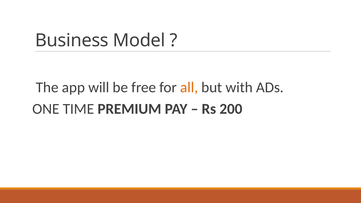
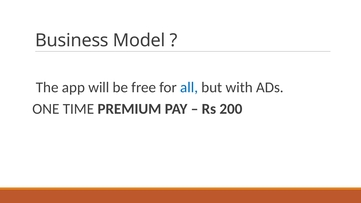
all colour: orange -> blue (189, 87)
